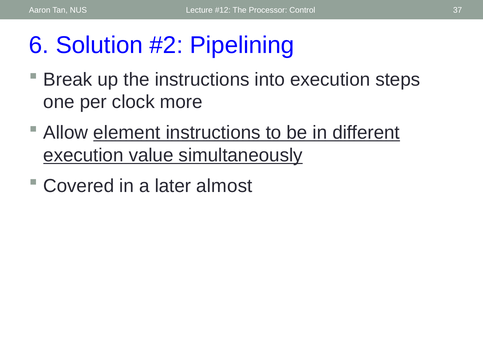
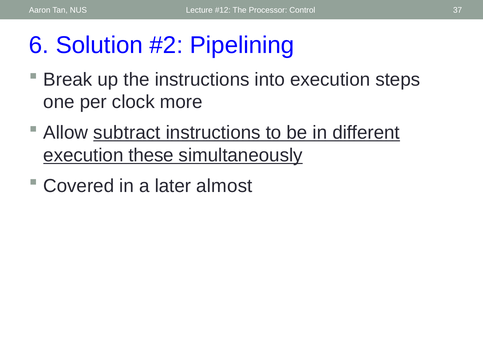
element: element -> subtract (127, 132)
value: value -> these (151, 155)
